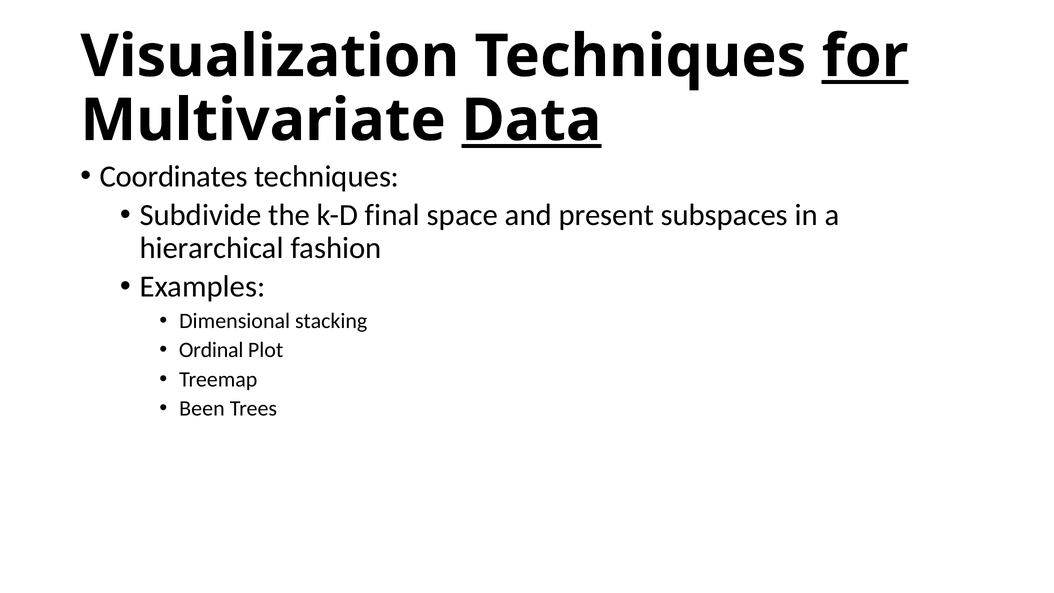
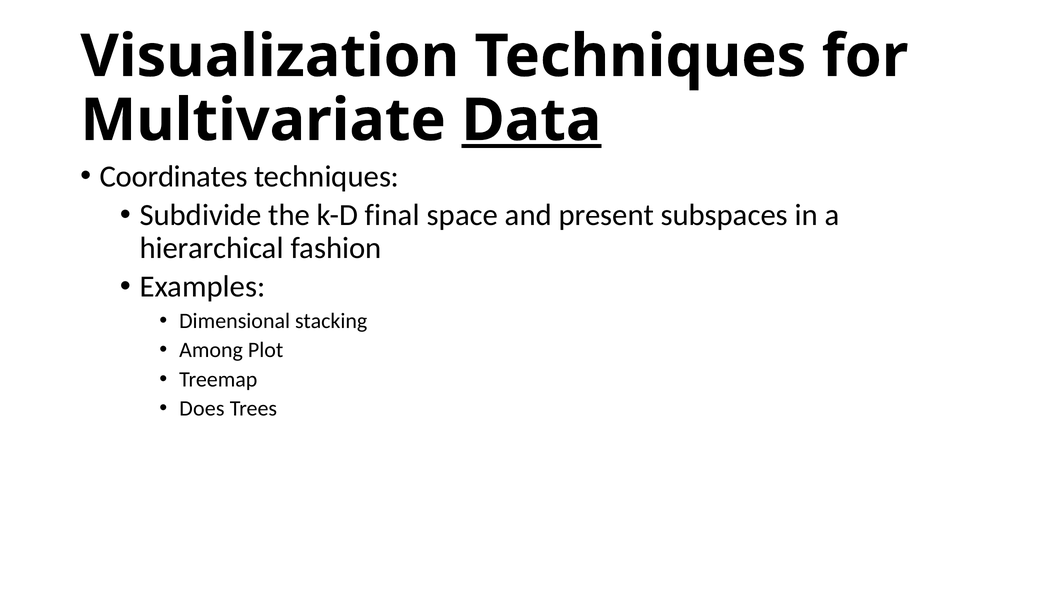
for underline: present -> none (865, 56)
Ordinal: Ordinal -> Among (211, 350)
Been: Been -> Does (202, 408)
